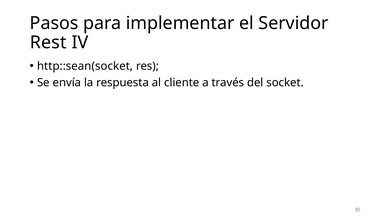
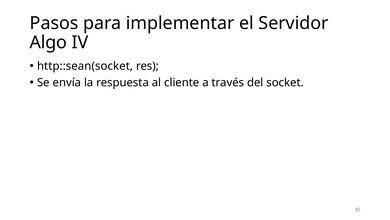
Rest: Rest -> Algo (48, 42)
